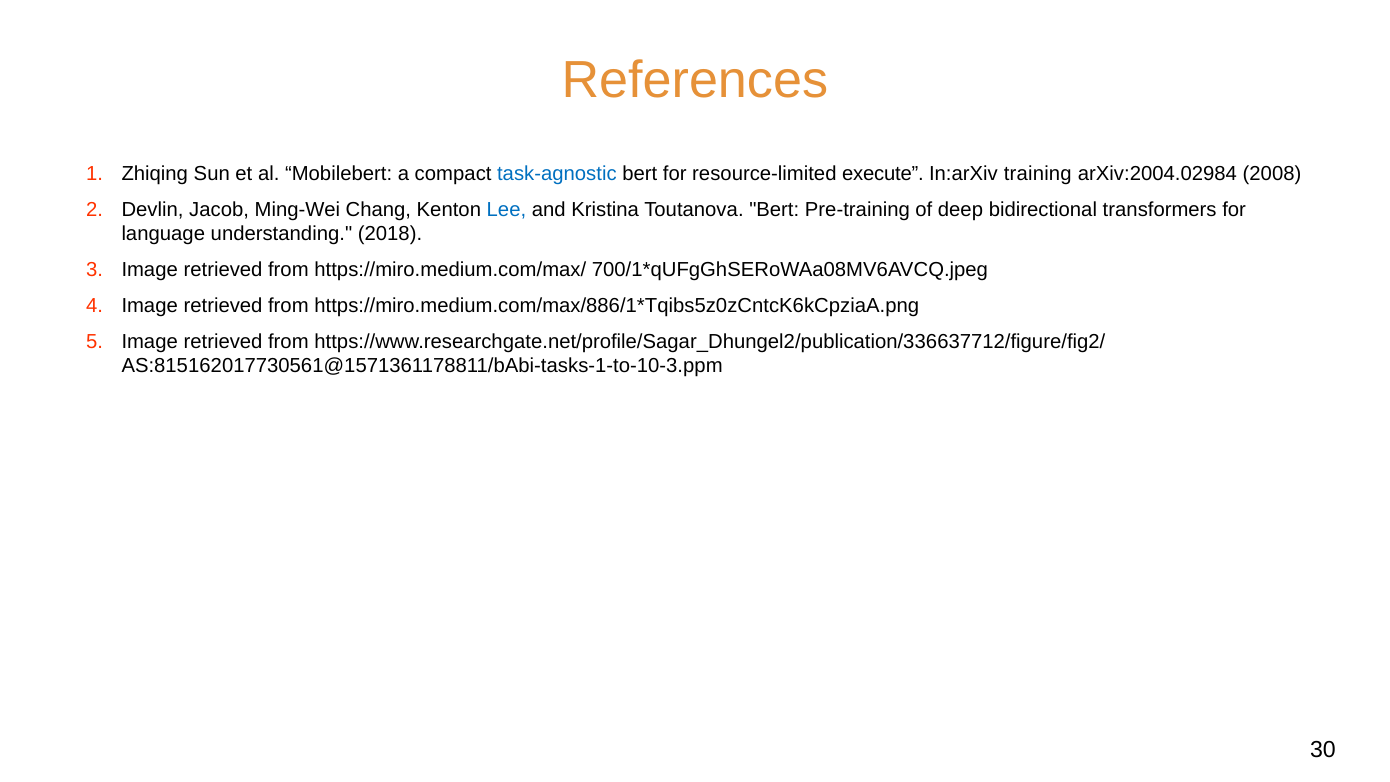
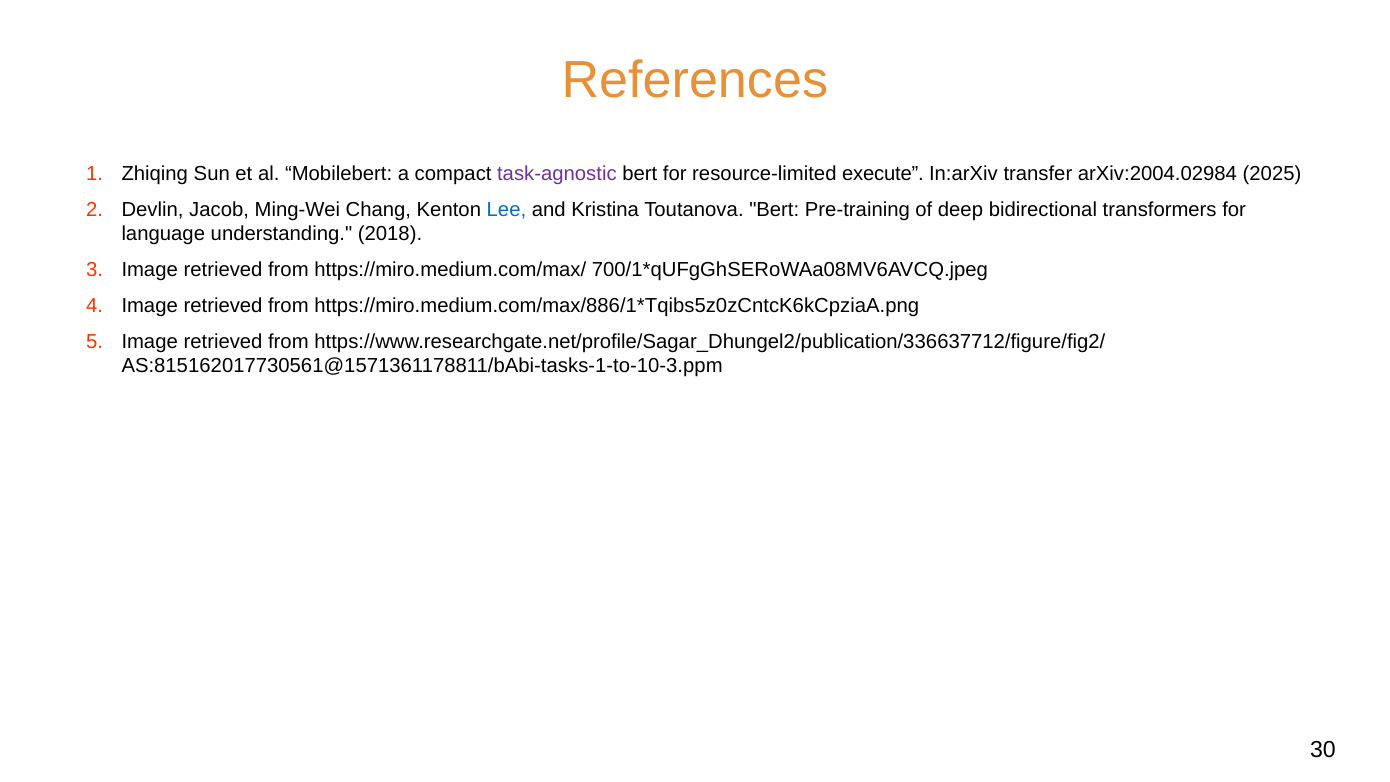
task-agnostic colour: blue -> purple (557, 174)
training: training -> transfer (1038, 174)
2008: 2008 -> 2025 (1272, 174)
